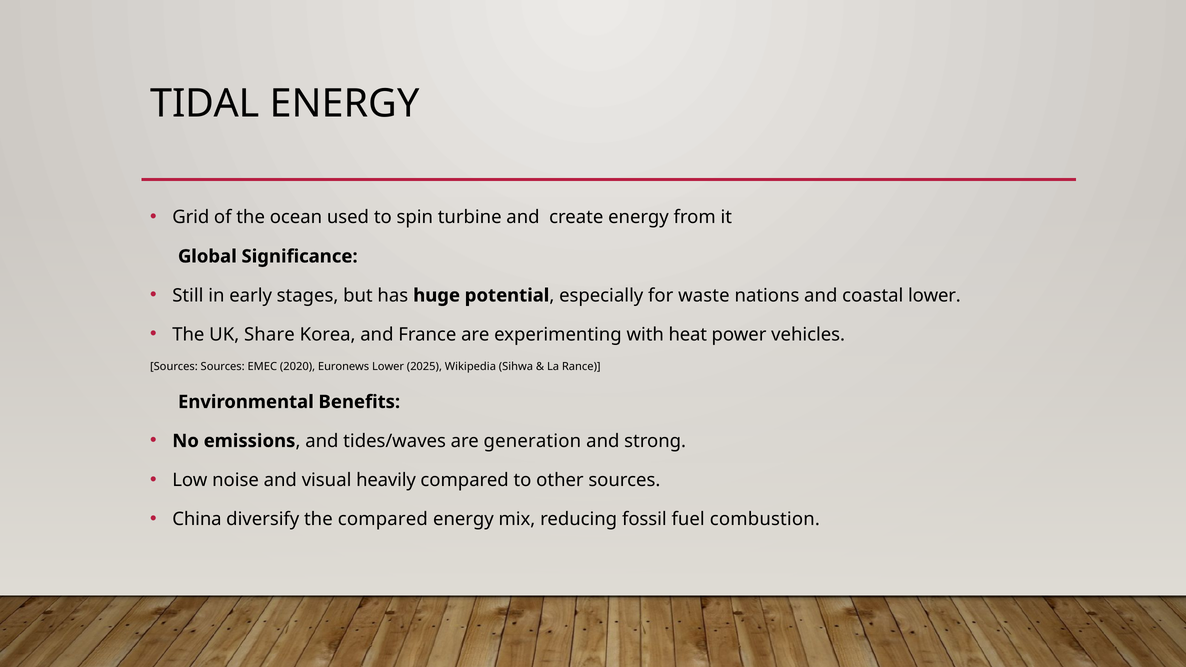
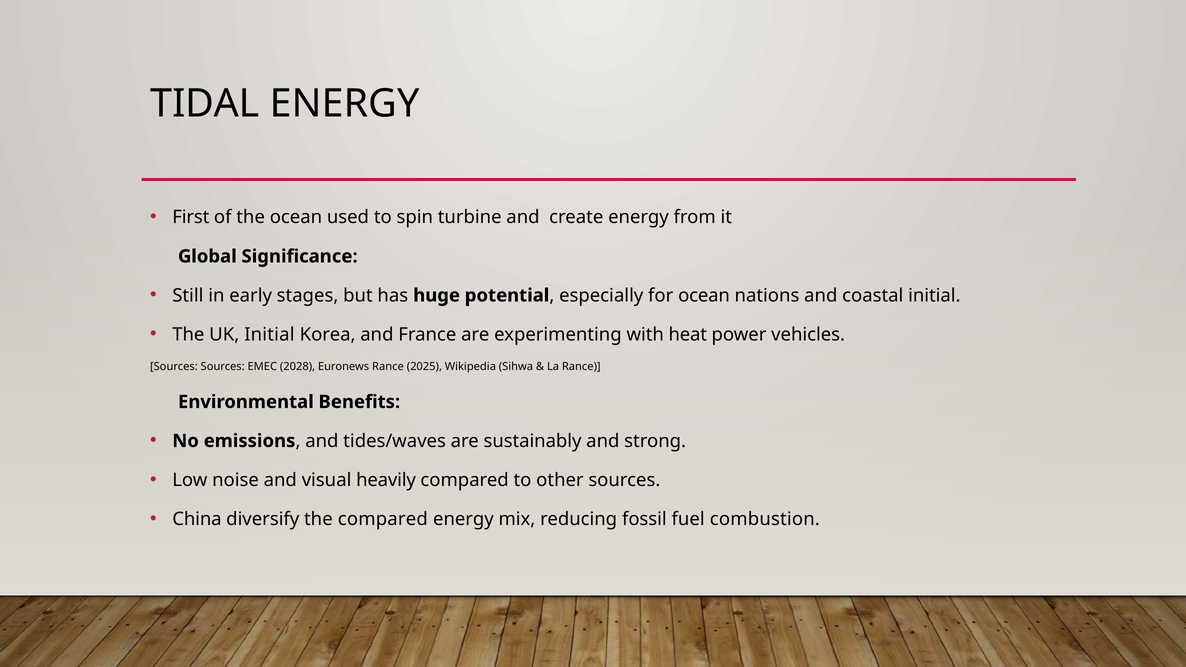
Grid: Grid -> First (191, 217)
for waste: waste -> ocean (704, 295)
coastal lower: lower -> initial (934, 295)
UK Share: Share -> Initial (269, 335)
2020: 2020 -> 2028 (298, 367)
Euronews Lower: Lower -> Rance (388, 367)
generation: generation -> sustainably (533, 441)
